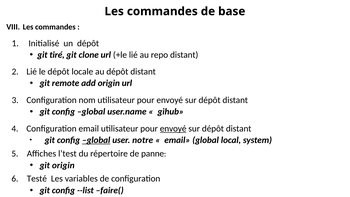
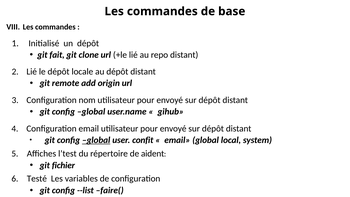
tiré: tiré -> fait (57, 55)
envoyé underline: present -> none (173, 128)
notre: notre -> confit (143, 140)
panne: panne -> aident (153, 153)
git origin: origin -> fichier (63, 165)
